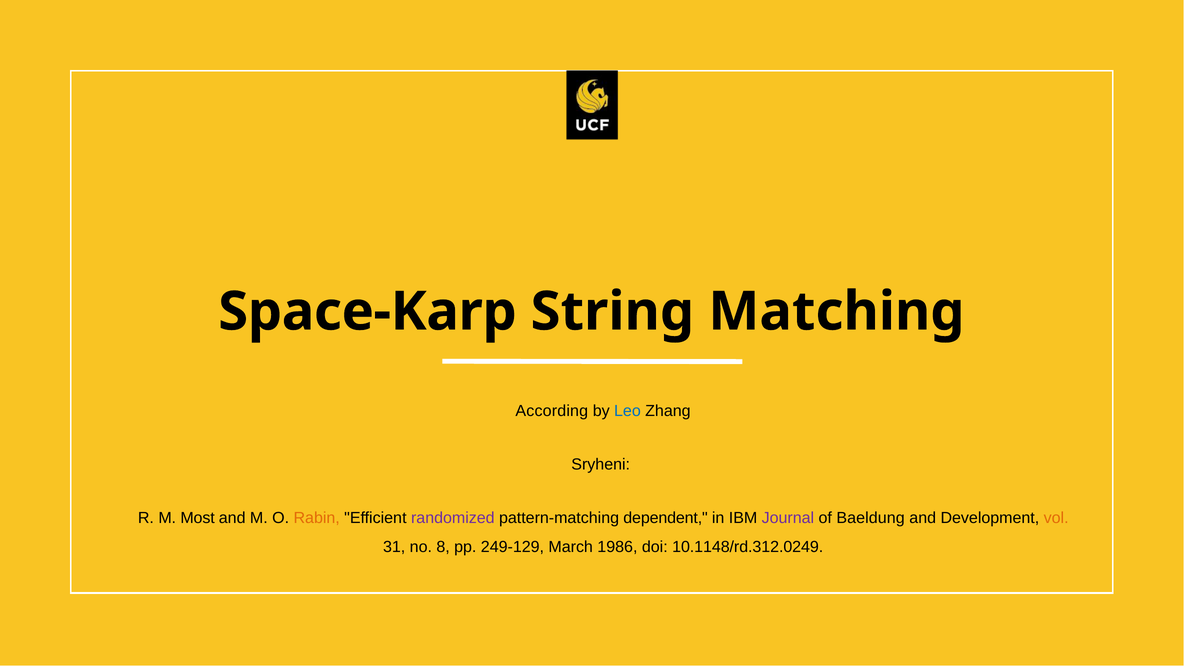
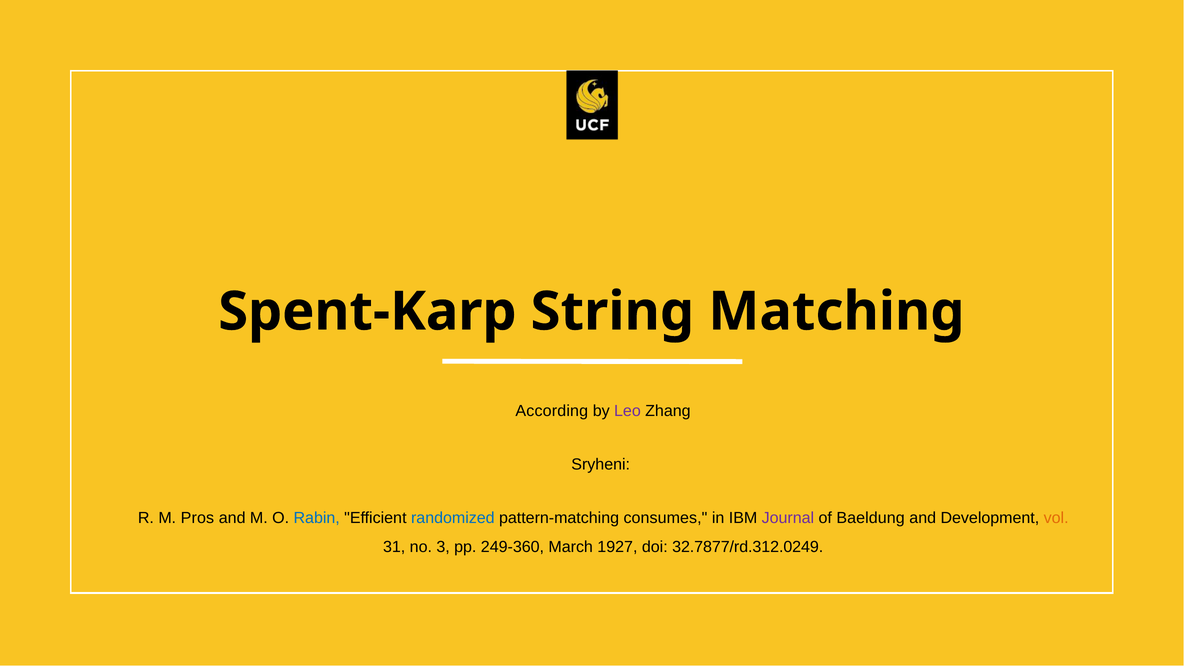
Space-Karp: Space-Karp -> Spent-Karp (367, 312)
Leo colour: blue -> purple (627, 411)
Most: Most -> Pros (197, 518)
Rabin colour: orange -> blue (317, 518)
randomized colour: purple -> blue (453, 518)
dependent: dependent -> consumes (665, 518)
8: 8 -> 3 (443, 547)
249-129: 249-129 -> 249-360 (512, 547)
1986: 1986 -> 1927 (617, 547)
10.1148/rd.312.0249: 10.1148/rd.312.0249 -> 32.7877/rd.312.0249 (748, 547)
